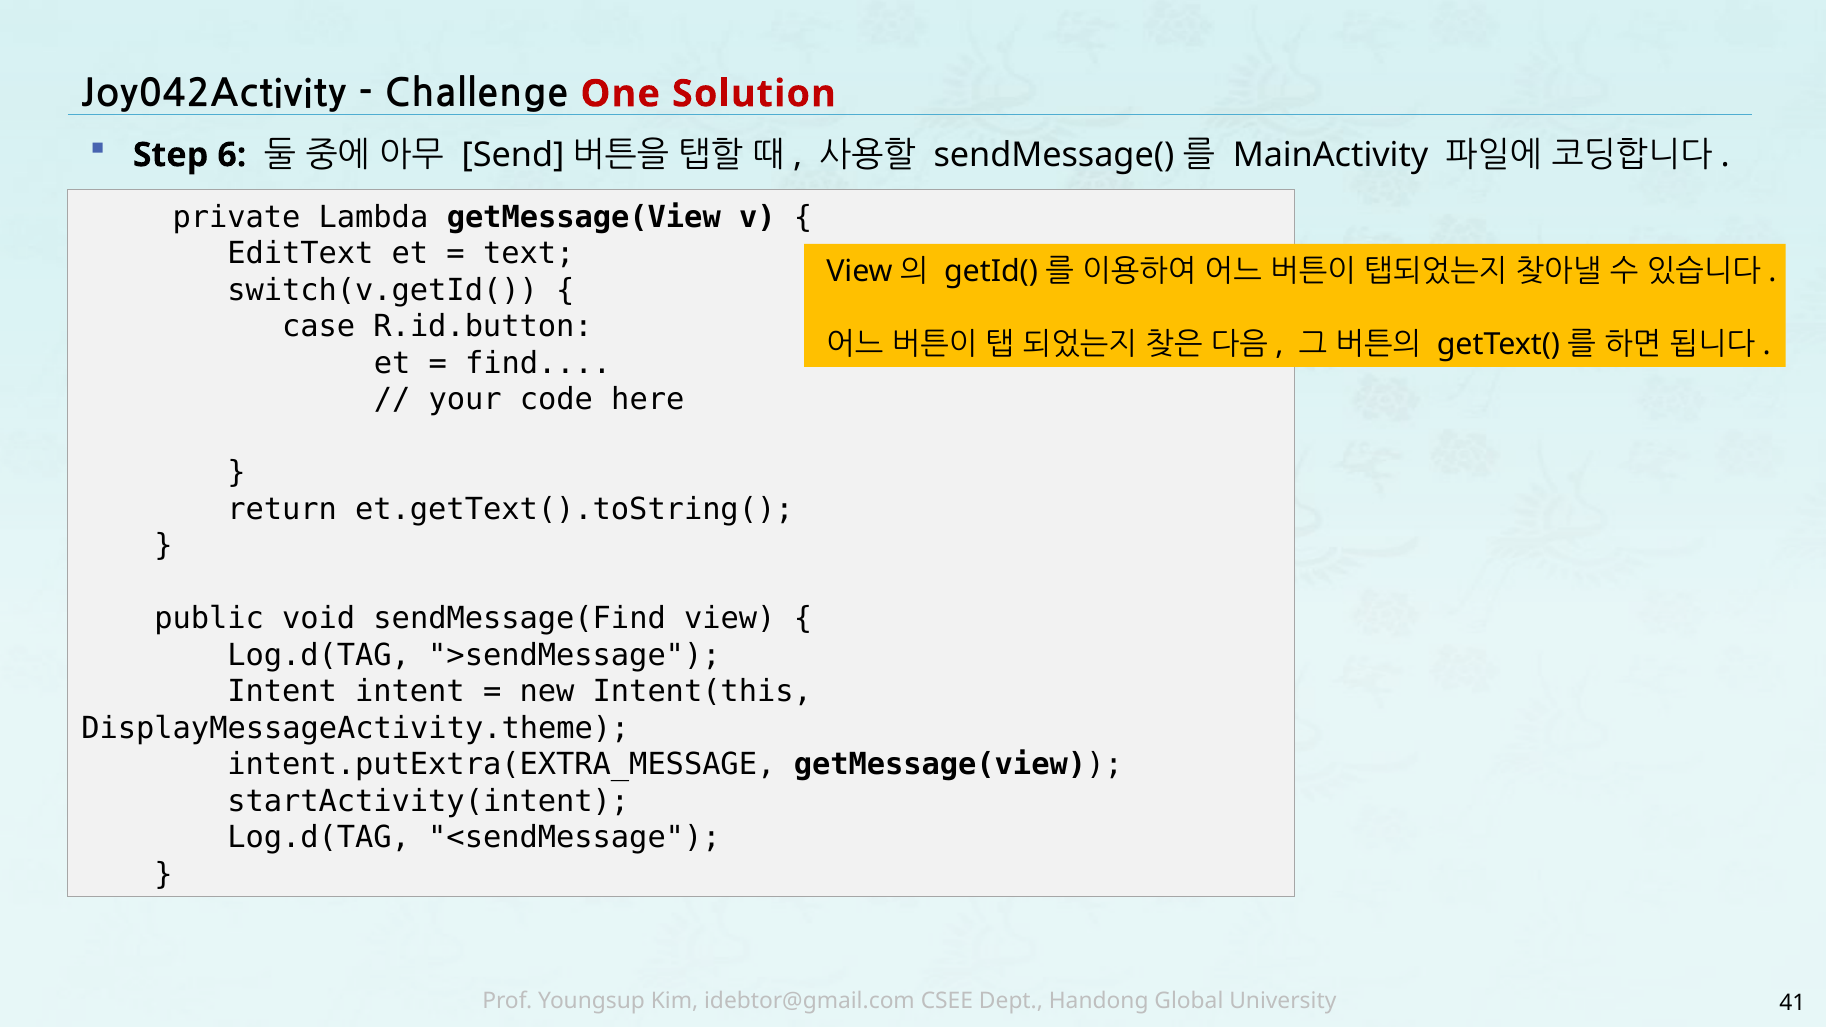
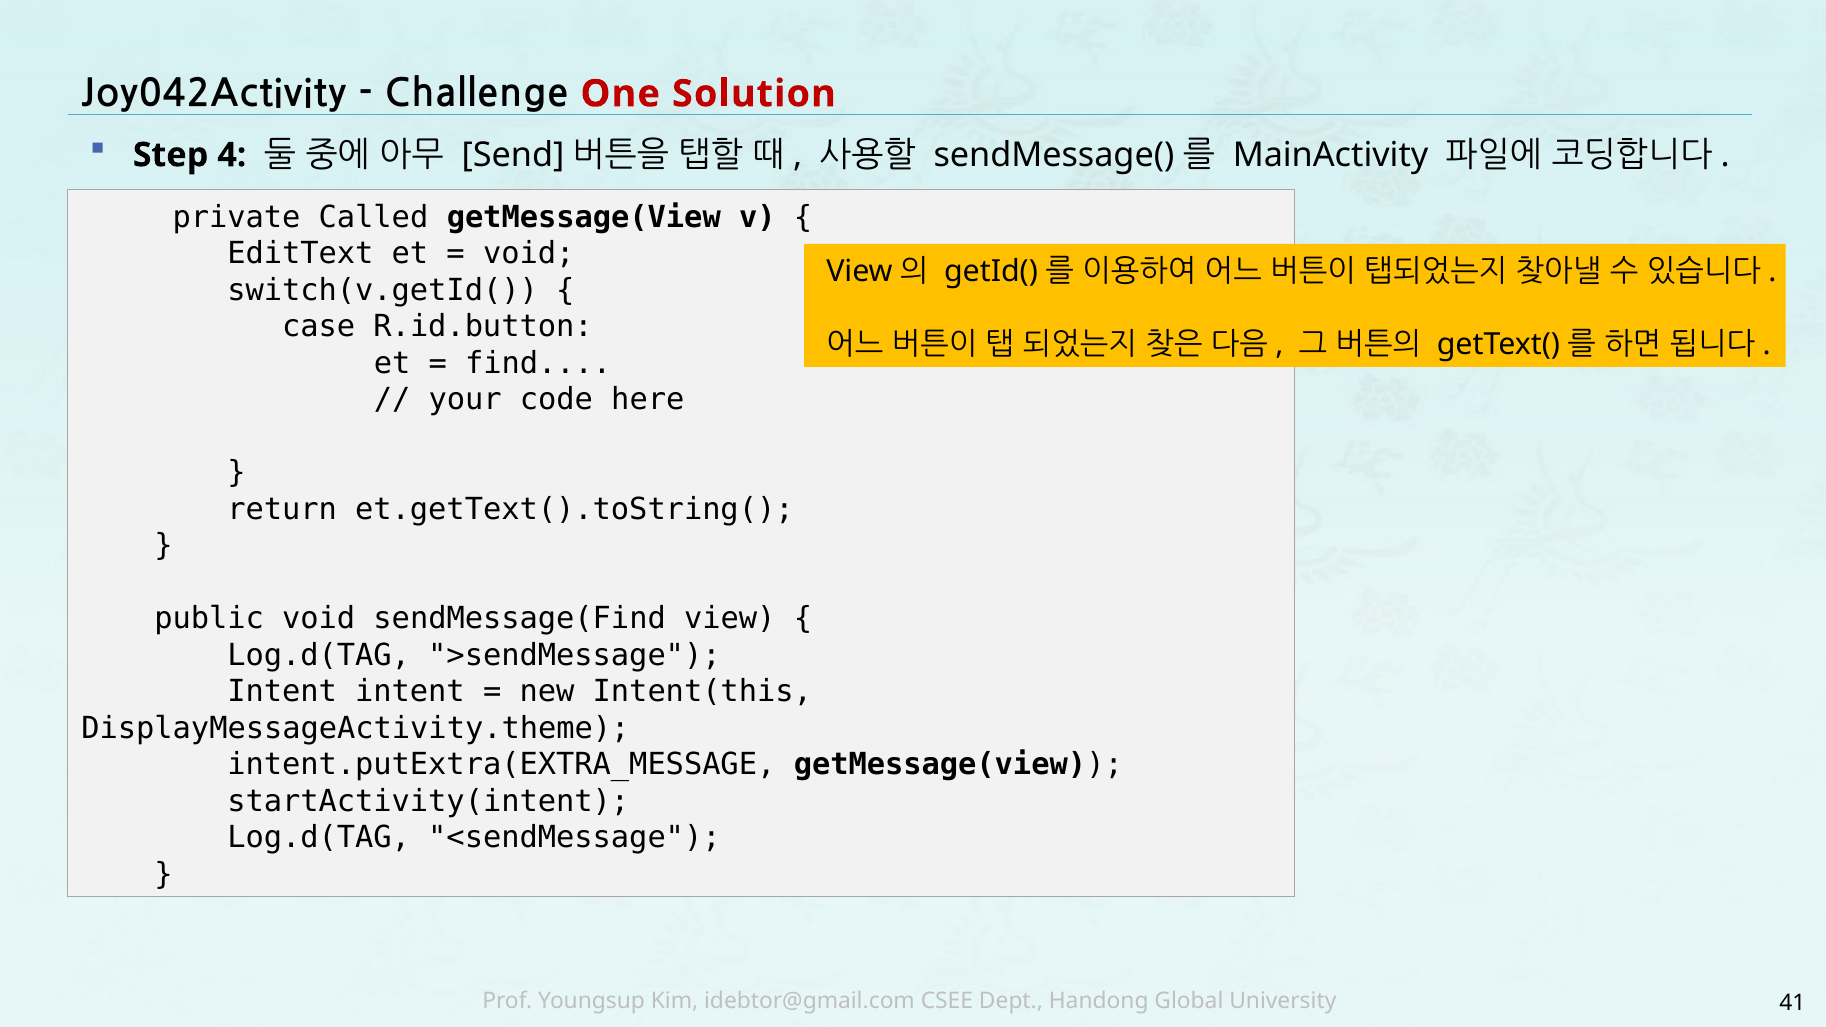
6: 6 -> 4 (232, 155)
Lambda: Lambda -> Called (373, 217)
text: text -> void (529, 254)
